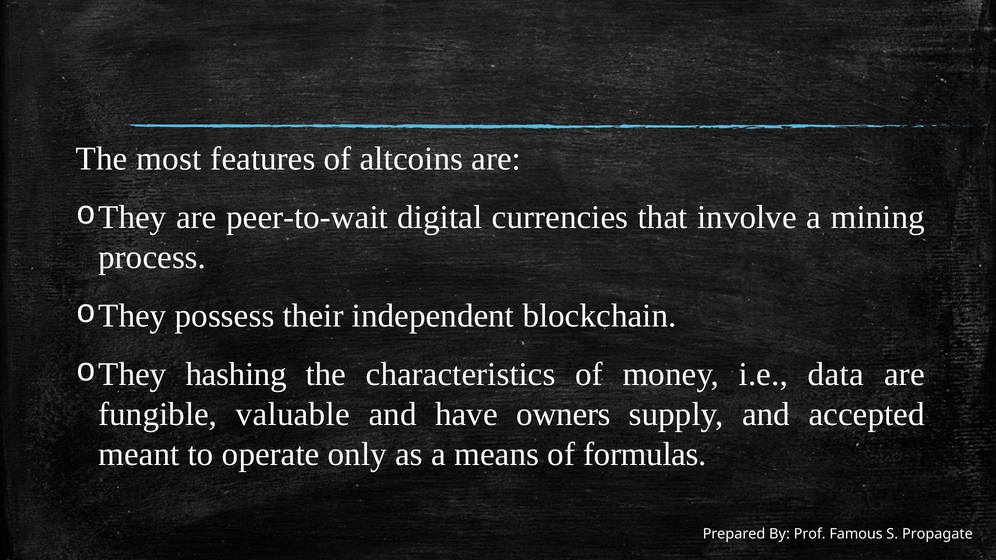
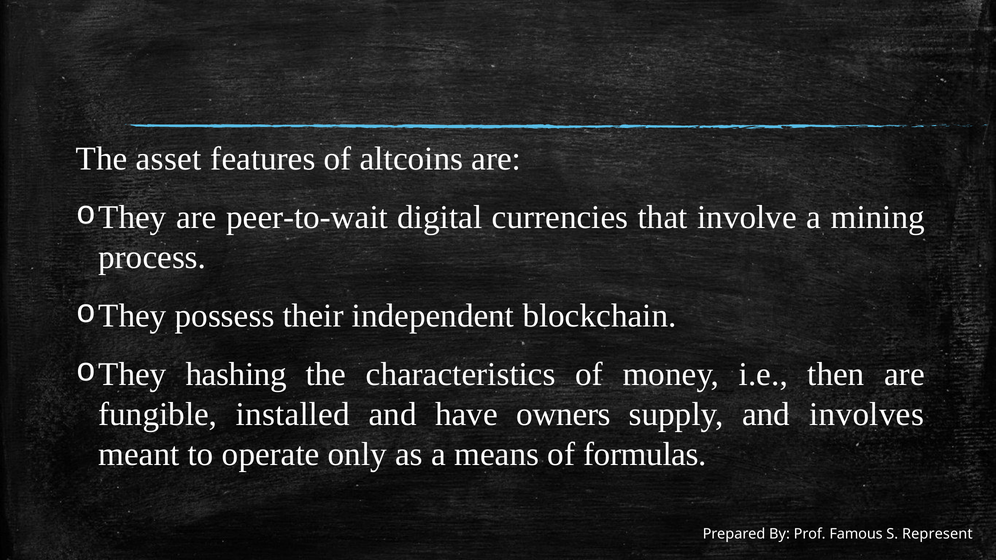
most: most -> asset (169, 159)
data: data -> then (836, 375)
valuable: valuable -> installed (293, 415)
accepted: accepted -> involves (867, 415)
Propagate: Propagate -> Represent (937, 535)
